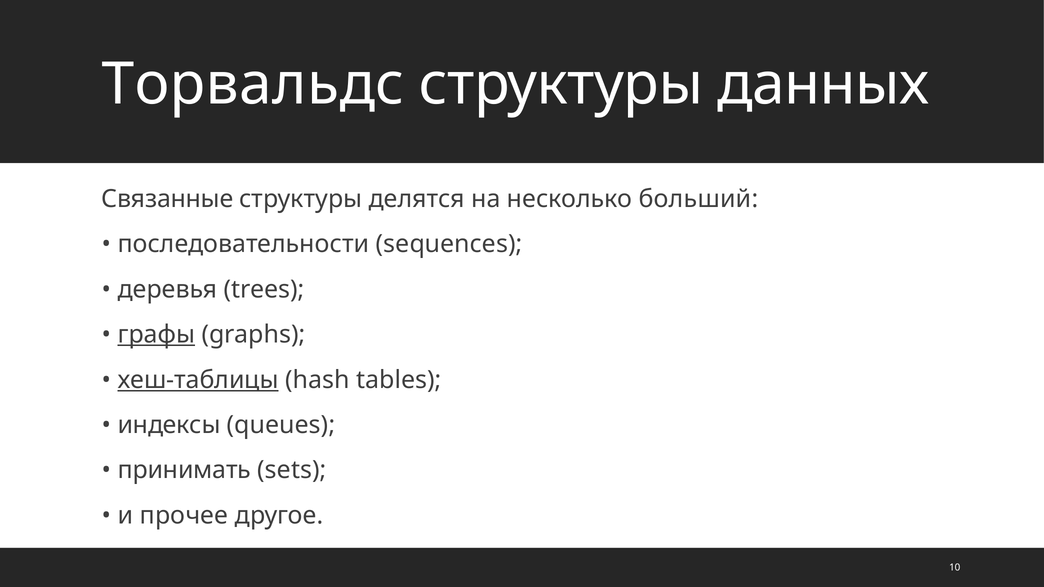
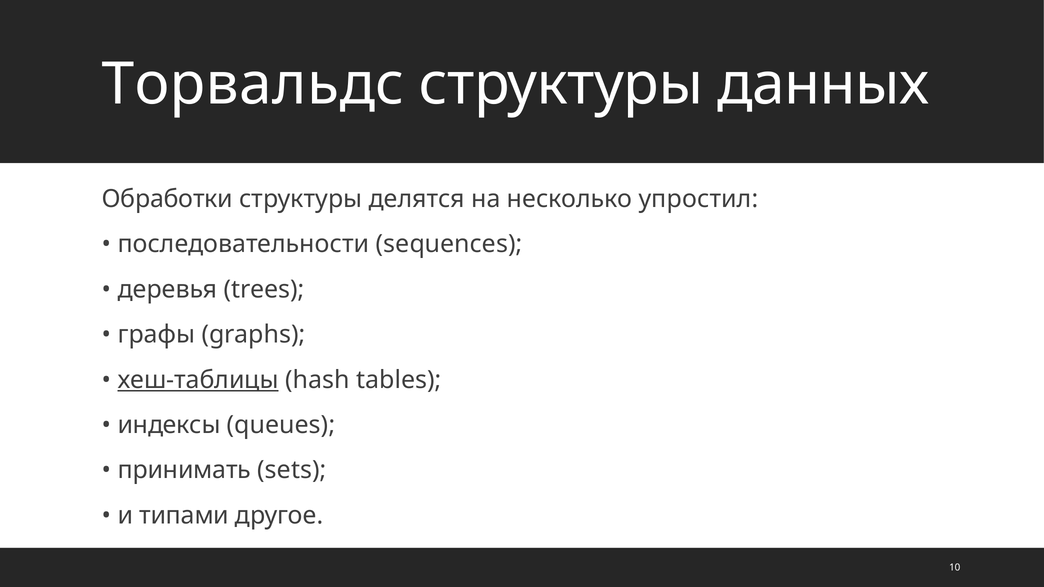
Связанные: Связанные -> Обработки (167, 199)
больший: больший -> упростил (698, 199)
графы underline: present -> none (156, 335)
прочее: прочее -> типами (184, 516)
